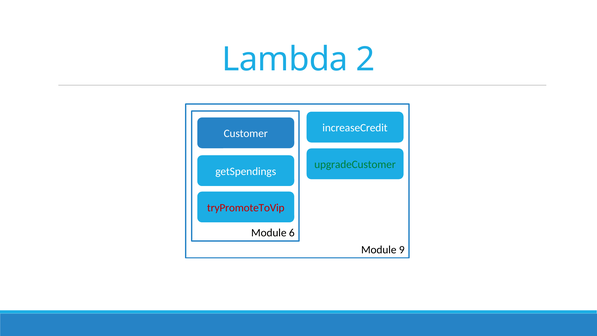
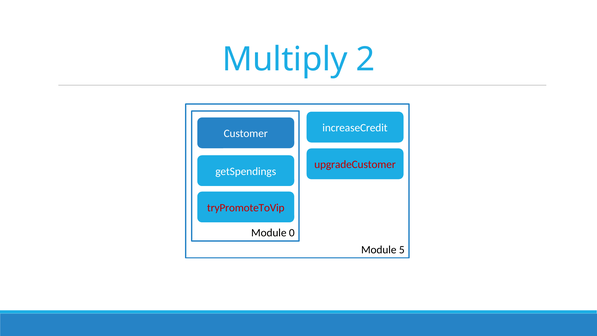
Lambda: Lambda -> Multiply (285, 59)
upgradeCustomer colour: green -> red (355, 164)
6: 6 -> 0 (292, 233)
9: 9 -> 5 (402, 250)
